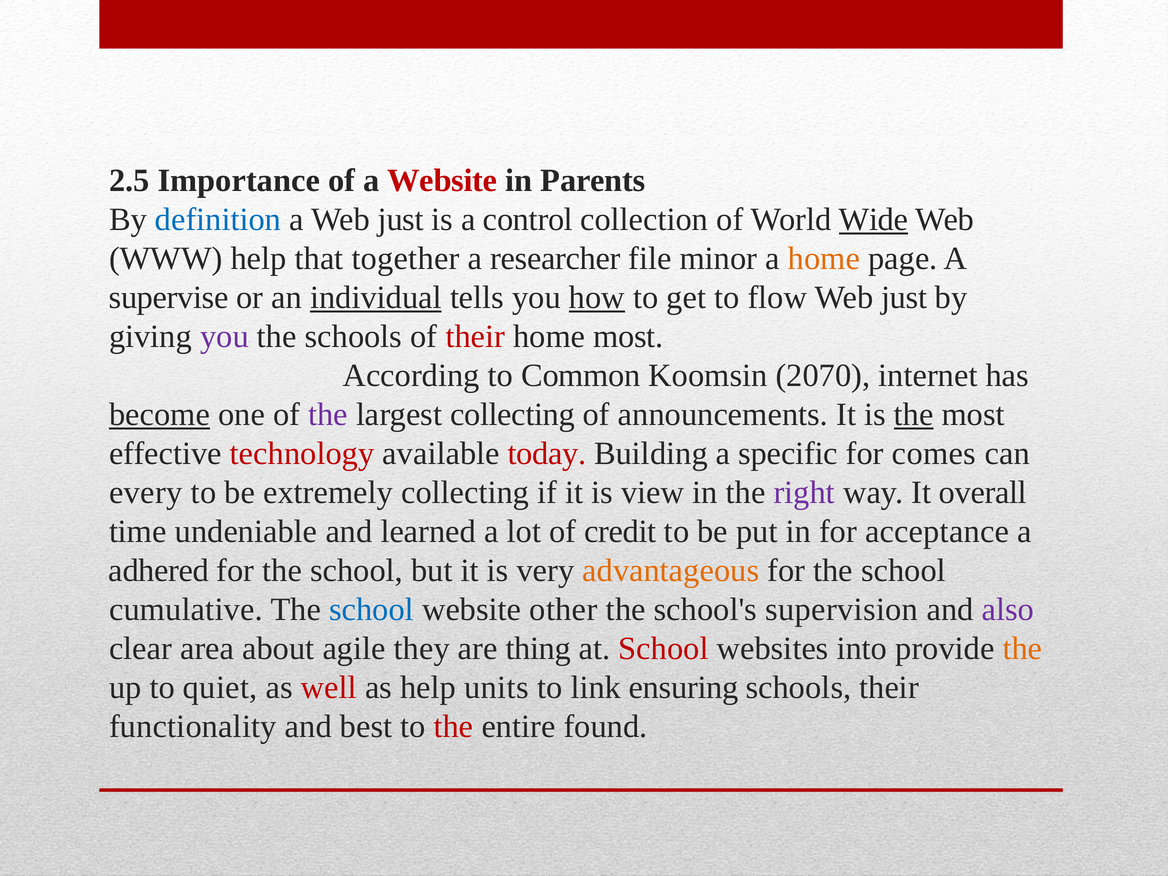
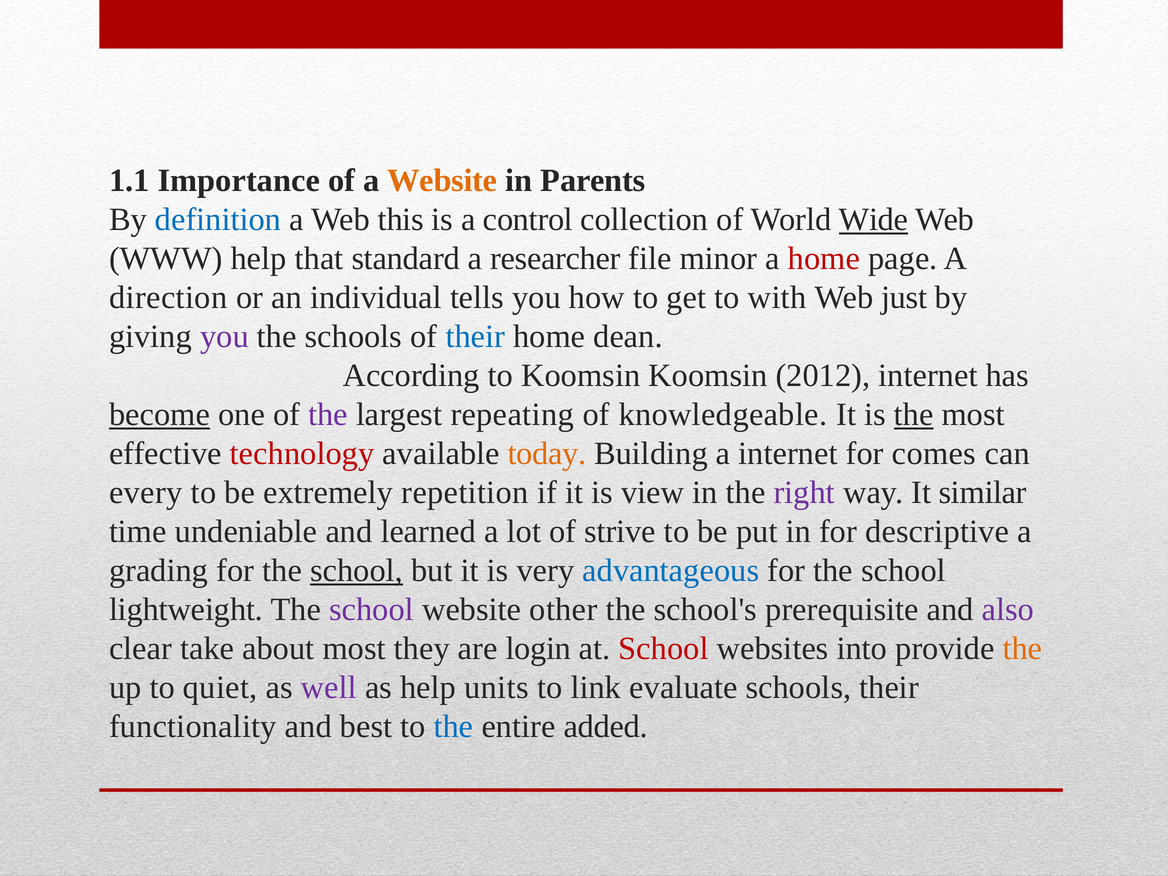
2.5: 2.5 -> 1.1 (129, 180)
Website colour: red -> orange (442, 180)
a Web just: just -> this (401, 219)
together: together -> standard (406, 258)
home colour: orange -> red (824, 258)
supervise: supervise -> direction (168, 297)
individual underline: present -> none (376, 297)
how underline: present -> none (597, 297)
flow: flow -> with (777, 297)
their colour: red -> blue (475, 336)
home most: most -> dean (628, 336)
to Common: Common -> Koomsin (581, 375)
2070: 2070 -> 2012 (823, 375)
largest collecting: collecting -> repeating (512, 414)
announcements: announcements -> knowledgeable (723, 414)
today colour: red -> orange (547, 453)
a specific: specific -> internet (788, 453)
extremely collecting: collecting -> repetition (465, 492)
overall: overall -> similar (983, 492)
credit: credit -> strive (620, 531)
acceptance: acceptance -> descriptive (937, 531)
adhered: adhered -> grading (159, 570)
school underline: none -> present (357, 570)
advantageous colour: orange -> blue (671, 570)
cumulative: cumulative -> lightweight (186, 609)
school colour: blue -> purple (371, 609)
supervision: supervision -> prerequisite (842, 609)
area: area -> take (207, 648)
about agile: agile -> most (354, 648)
thing: thing -> login (538, 648)
well colour: red -> purple (329, 687)
ensuring: ensuring -> evaluate (683, 687)
the colour: red -> blue (453, 726)
found: found -> added (606, 726)
